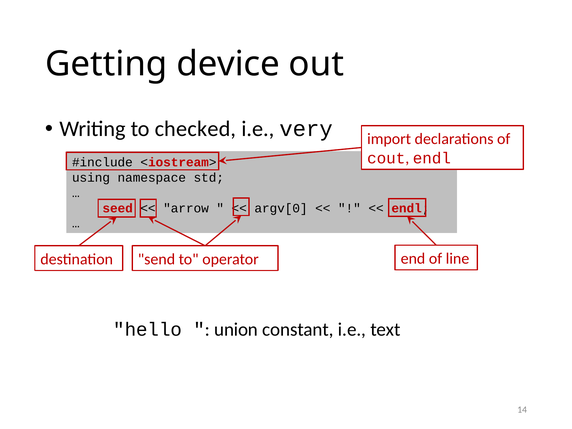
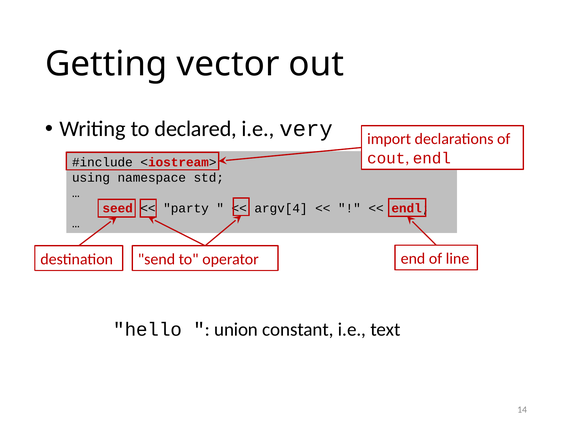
device: device -> vector (228, 64)
checked: checked -> declared (196, 129)
arrow: arrow -> party (186, 208)
argv[0: argv[0 -> argv[4 (281, 208)
